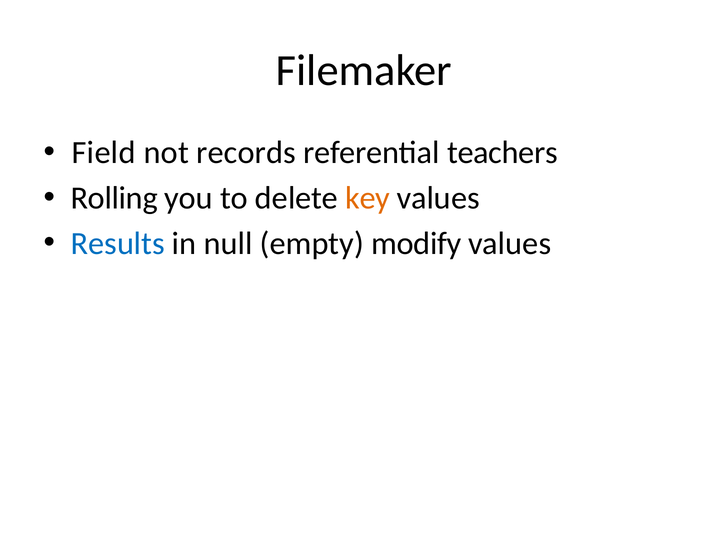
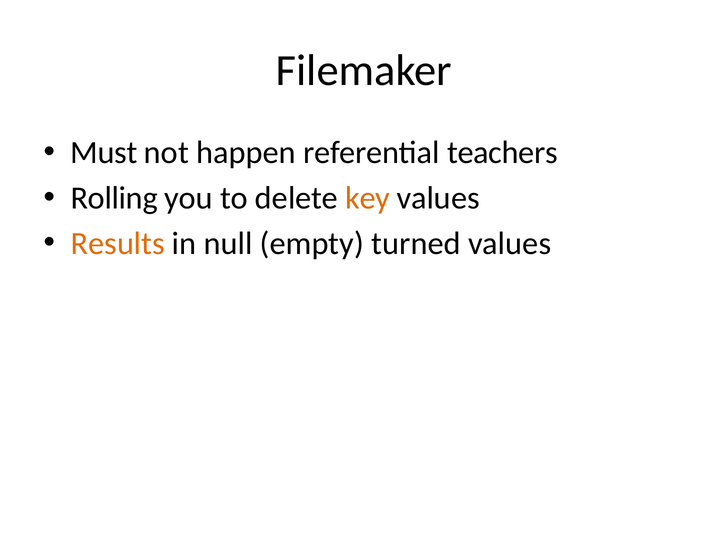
Field: Field -> Must (104, 153)
records: records -> happen (246, 153)
Results colour: blue -> orange (118, 243)
modify: modify -> turned (416, 243)
